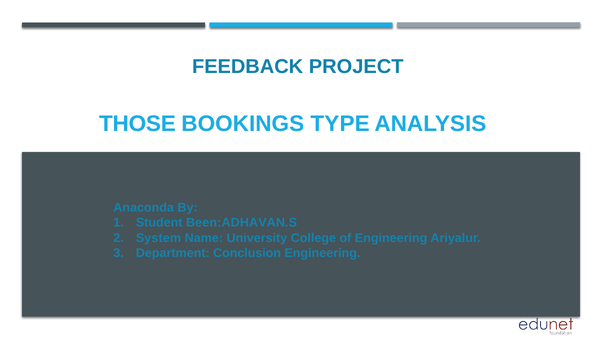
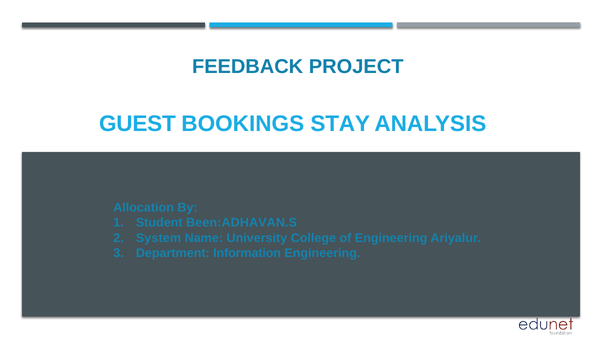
THOSE: THOSE -> GUEST (137, 124)
TYPE: TYPE -> STAY (340, 124)
Anaconda: Anaconda -> Allocation (144, 208)
Conclusion: Conclusion -> Information (247, 253)
